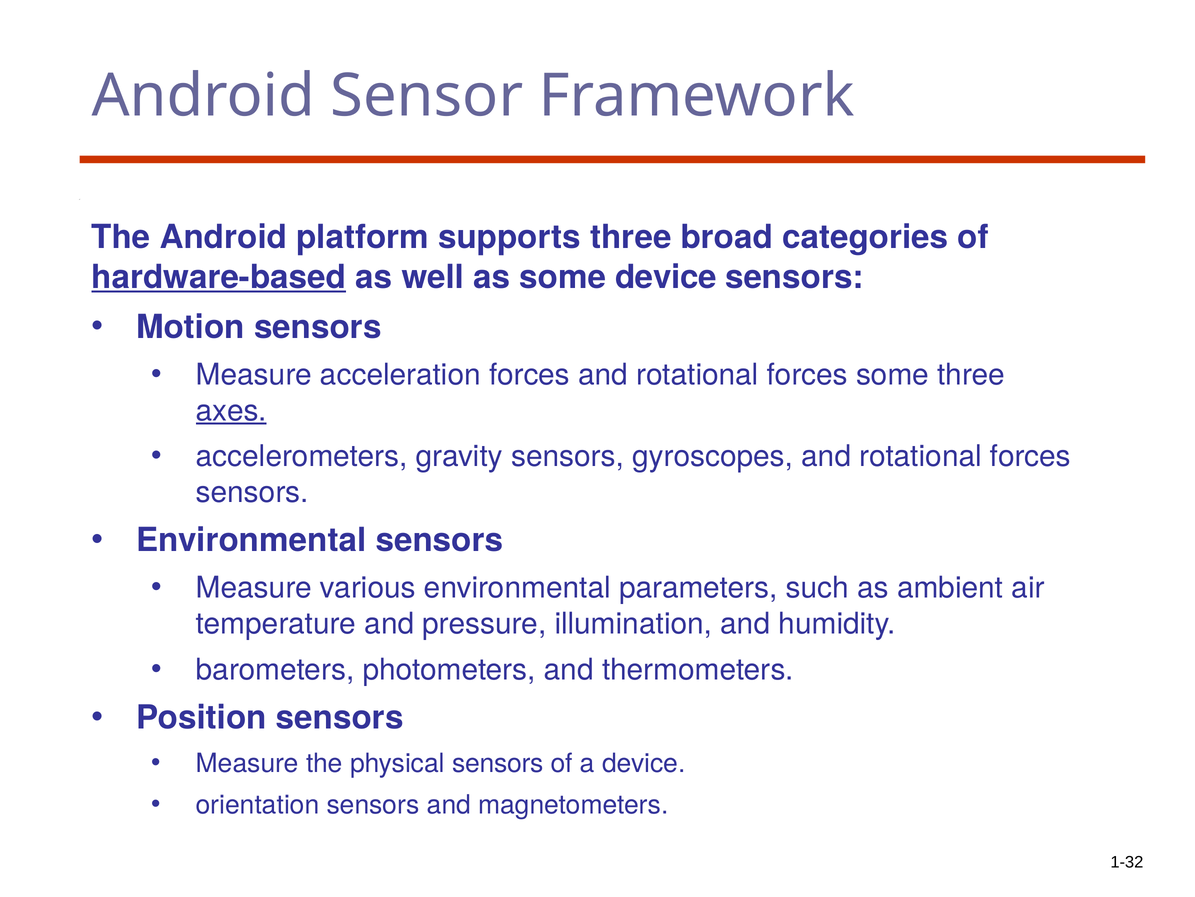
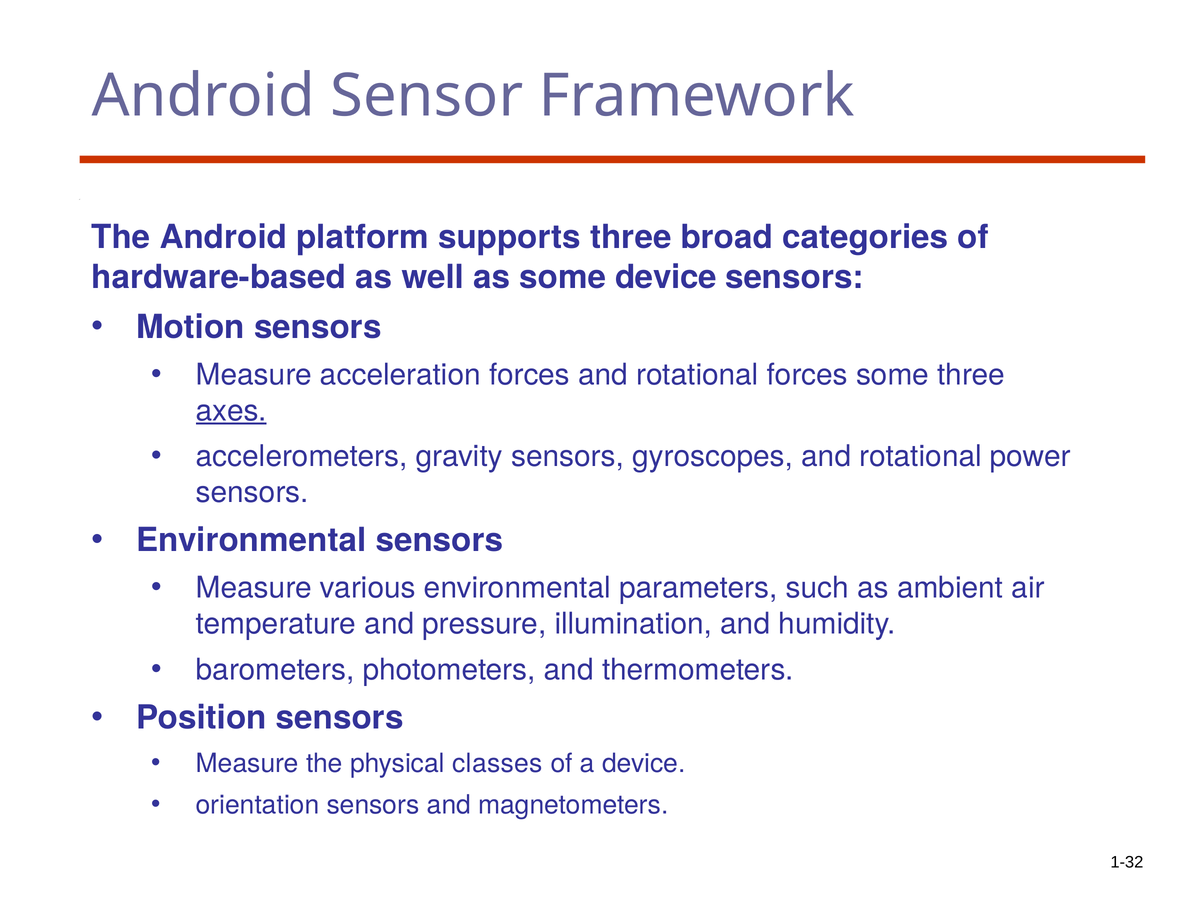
hardware-based underline: present -> none (219, 277)
gyroscopes and rotational forces: forces -> power (1030, 456)
physical sensors: sensors -> classes (497, 763)
